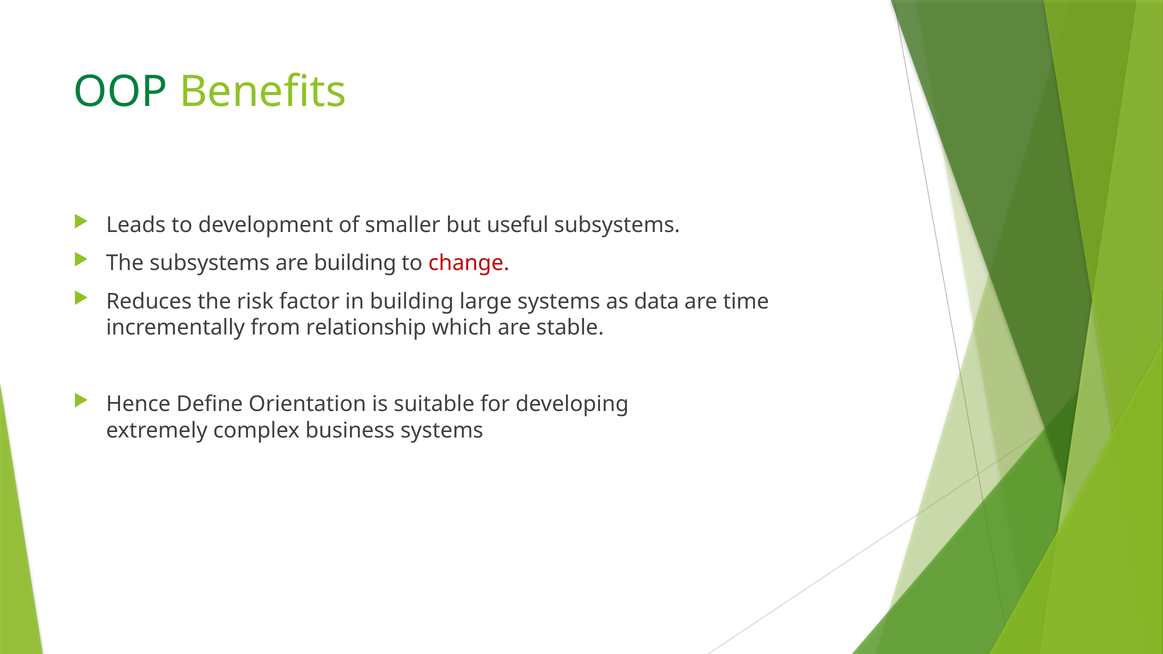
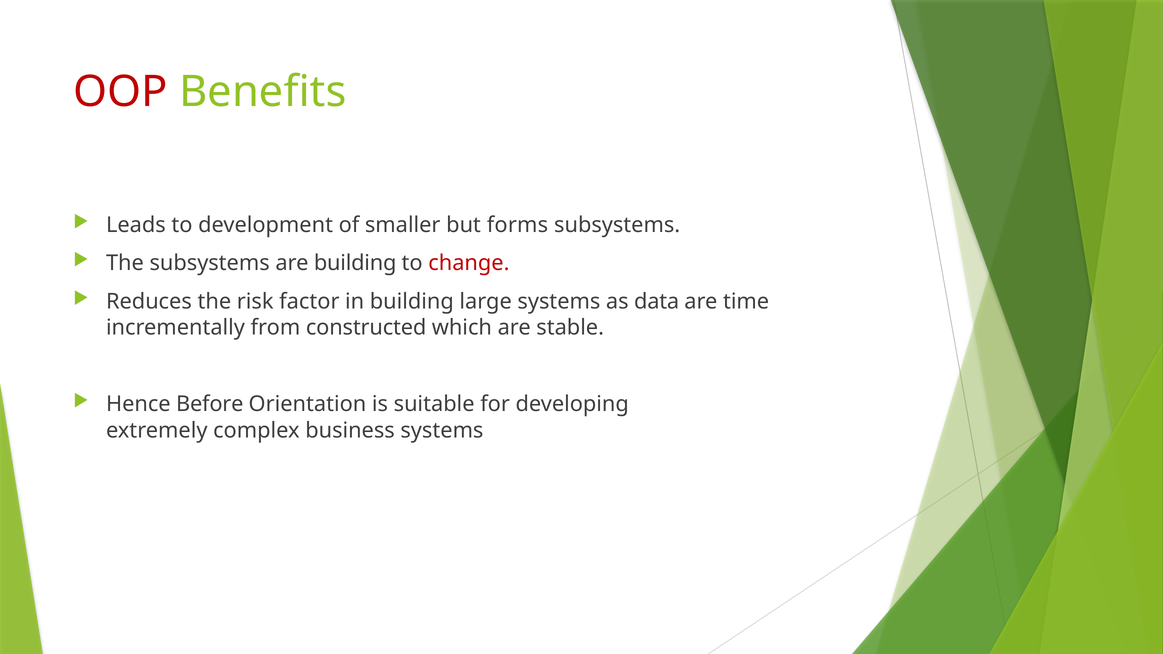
OOP colour: green -> red (121, 92)
useful: useful -> forms (517, 225)
relationship: relationship -> constructed (366, 328)
Define: Define -> Before (210, 404)
